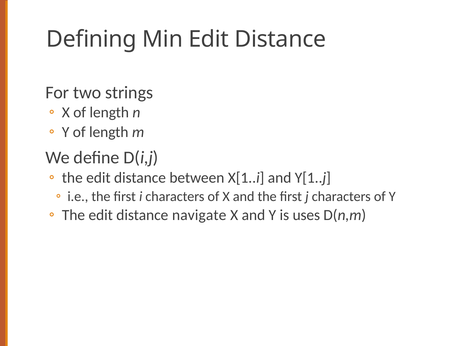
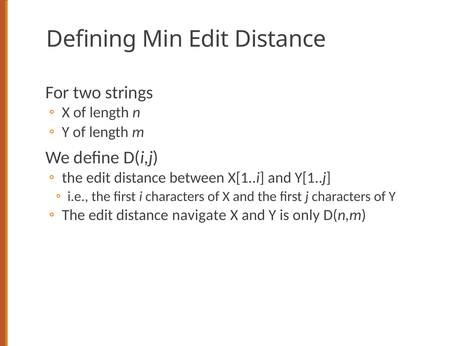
uses: uses -> only (306, 215)
